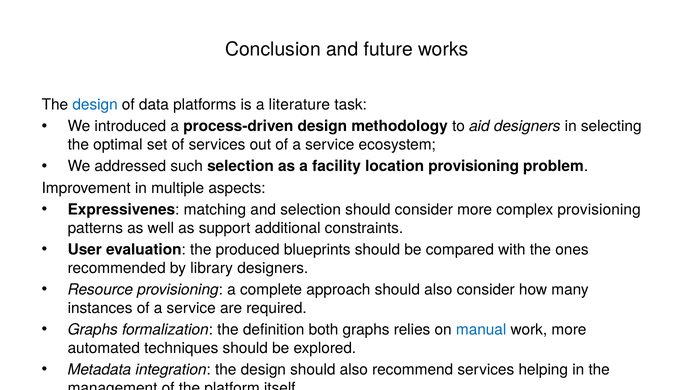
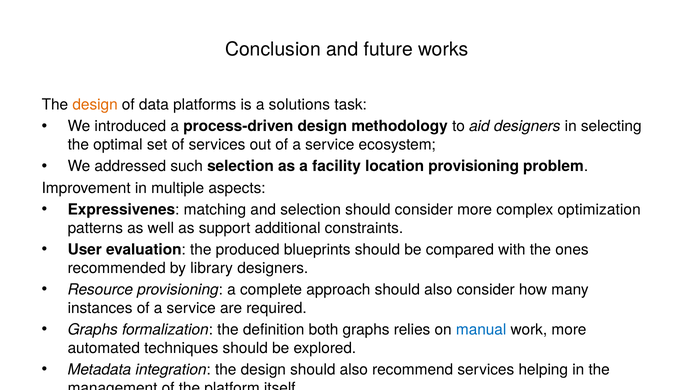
design colour: blue -> orange (95, 105)
literature: literature -> solutions (299, 105)
complex provisioning: provisioning -> optimization (599, 210)
